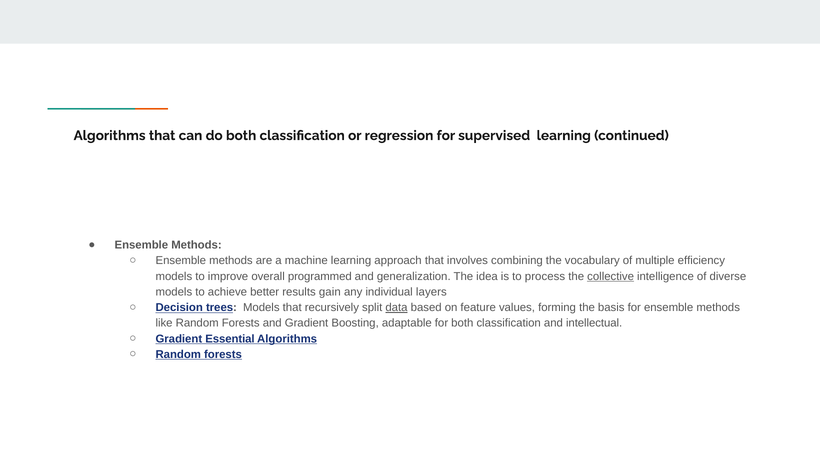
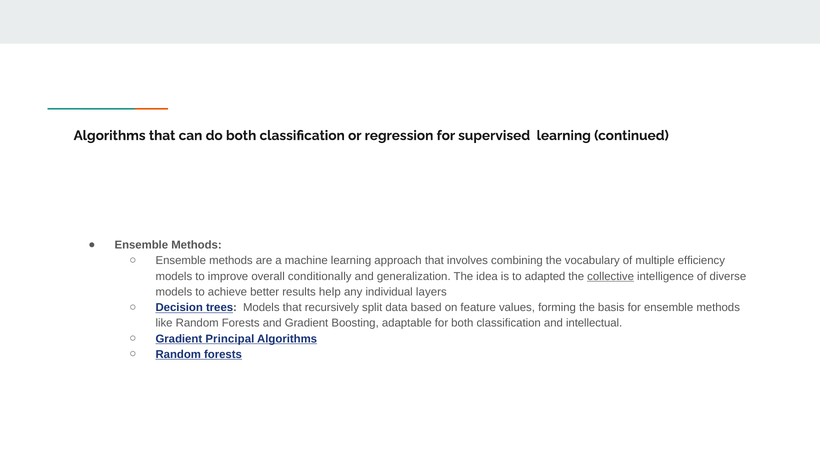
programmed: programmed -> conditionally (320, 276)
process: process -> adapted (545, 276)
gain: gain -> help (330, 292)
data underline: present -> none (396, 308)
Essential: Essential -> Principal (230, 339)
